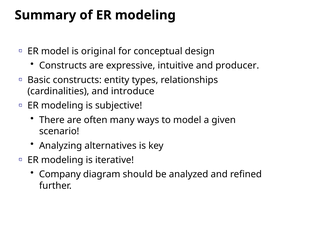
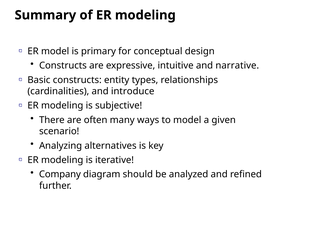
original: original -> primary (98, 51)
producer: producer -> narrative (237, 66)
